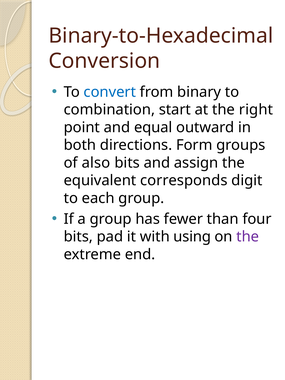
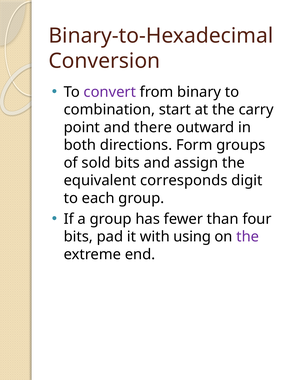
convert colour: blue -> purple (110, 92)
right: right -> carry (256, 110)
equal: equal -> there (153, 127)
also: also -> sold (96, 163)
